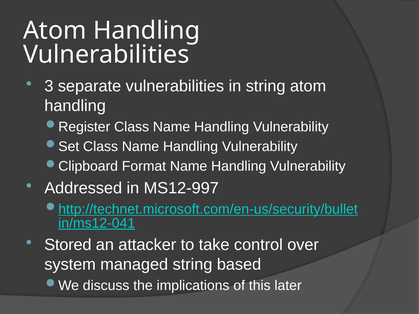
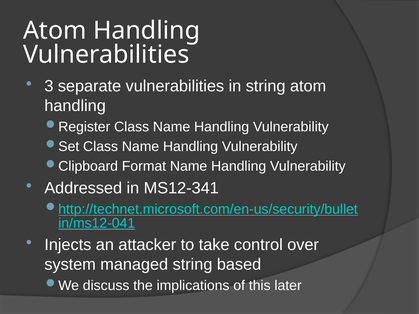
MS12-997: MS12-997 -> MS12-341 (181, 188)
Stored: Stored -> Injects (68, 245)
